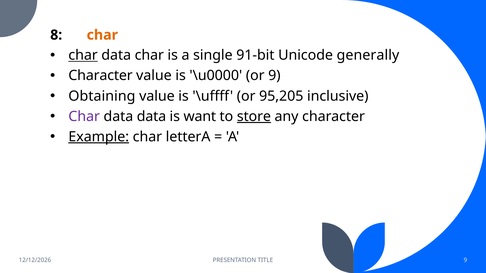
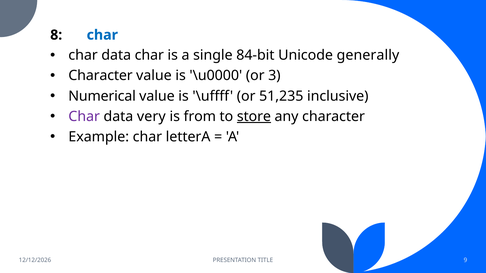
char colour: orange -> blue (102, 35)
char underline: present -> none (83, 55)
91-bit: 91-bit -> 84-bit (255, 55)
or 9: 9 -> 3 (274, 76)
Obtaining: Obtaining -> Numerical (102, 96)
95,205: 95,205 -> 51,235 (281, 96)
data data: data -> very (151, 117)
want: want -> from (200, 117)
Example underline: present -> none (99, 137)
